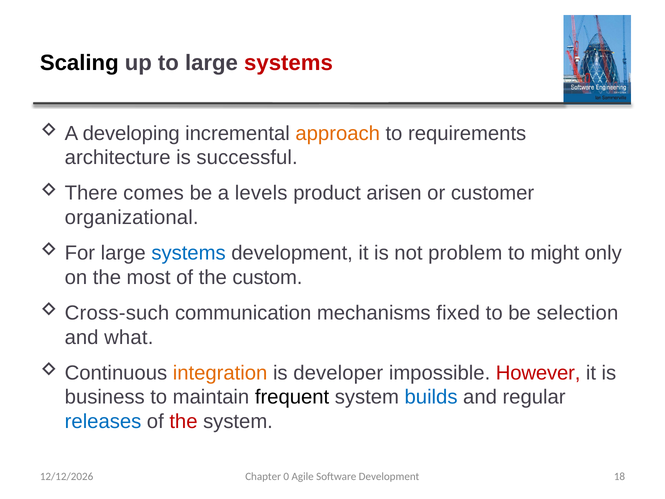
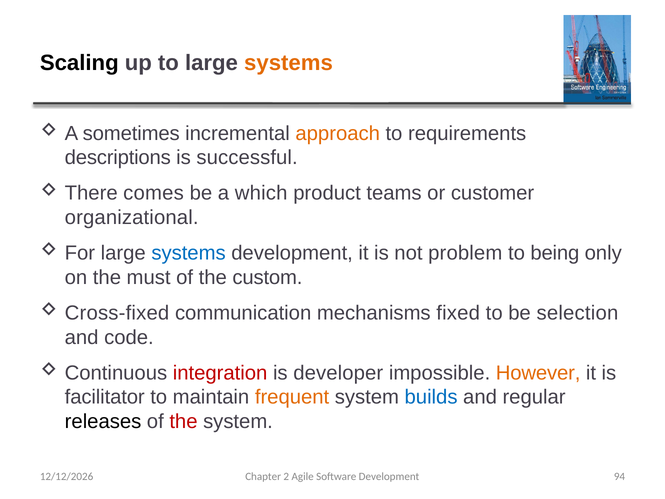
systems colour: red -> orange (288, 63)
developing: developing -> sometimes (131, 133)
architecture: architecture -> descriptions (118, 158)
levels: levels -> which (261, 193)
arisen: arisen -> teams (394, 193)
might: might -> being (555, 253)
most: most -> must (149, 277)
Cross-such: Cross-such -> Cross-fixed (117, 313)
what: what -> code (129, 337)
integration colour: orange -> red (220, 373)
However colour: red -> orange (538, 373)
business: business -> facilitator (105, 397)
frequent colour: black -> orange (292, 397)
releases colour: blue -> black (103, 421)
0: 0 -> 2 (286, 476)
18: 18 -> 94 (619, 476)
